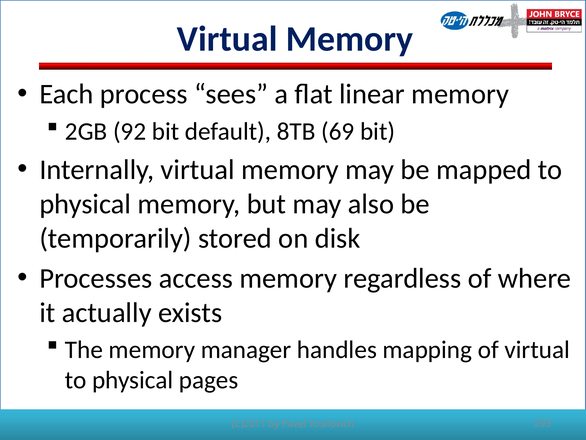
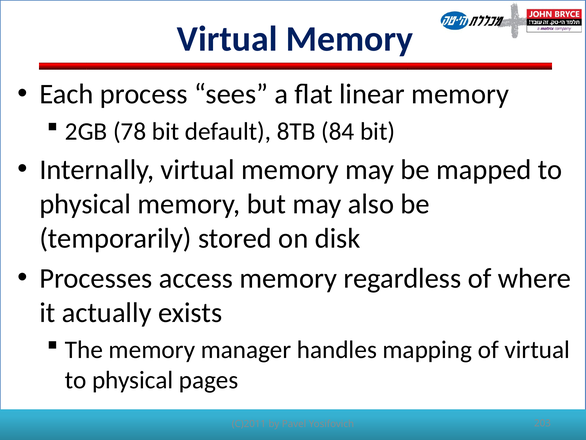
92: 92 -> 78 (130, 131)
69: 69 -> 84 (338, 131)
